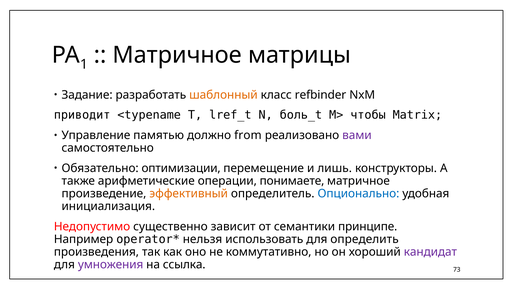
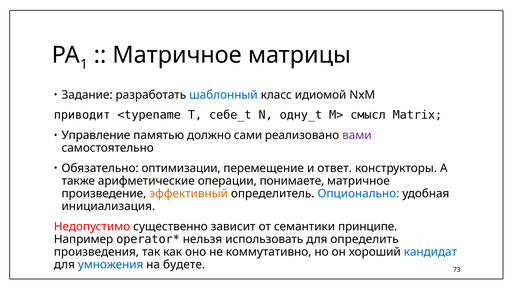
шаблонный colour: orange -> blue (223, 95)
refbinder: refbinder -> идиомой (321, 95)
lref_t: lref_t -> себе_t (230, 115)
боль_t: боль_t -> одну_t (301, 115)
чтобы: чтобы -> смысл (368, 115)
from: from -> сами (248, 135)
лишь: лишь -> ответ (335, 168)
кандидат colour: purple -> blue (430, 252)
умножения colour: purple -> blue (111, 264)
ссылка: ссылка -> будете (184, 264)
